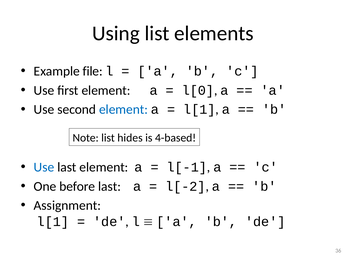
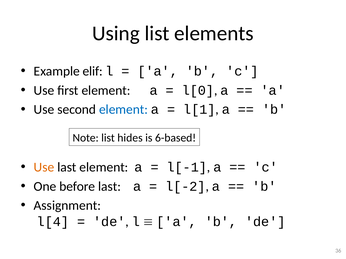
file: file -> elif (93, 71)
4-based: 4-based -> 6-based (176, 138)
Use colour: blue -> orange (44, 167)
l[1: l[1 -> l[4 (53, 222)
